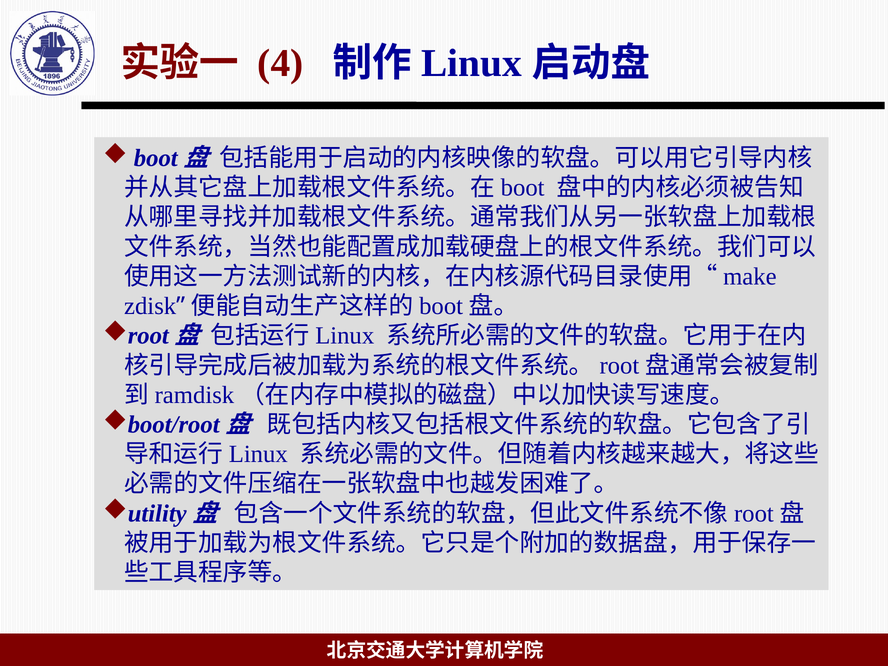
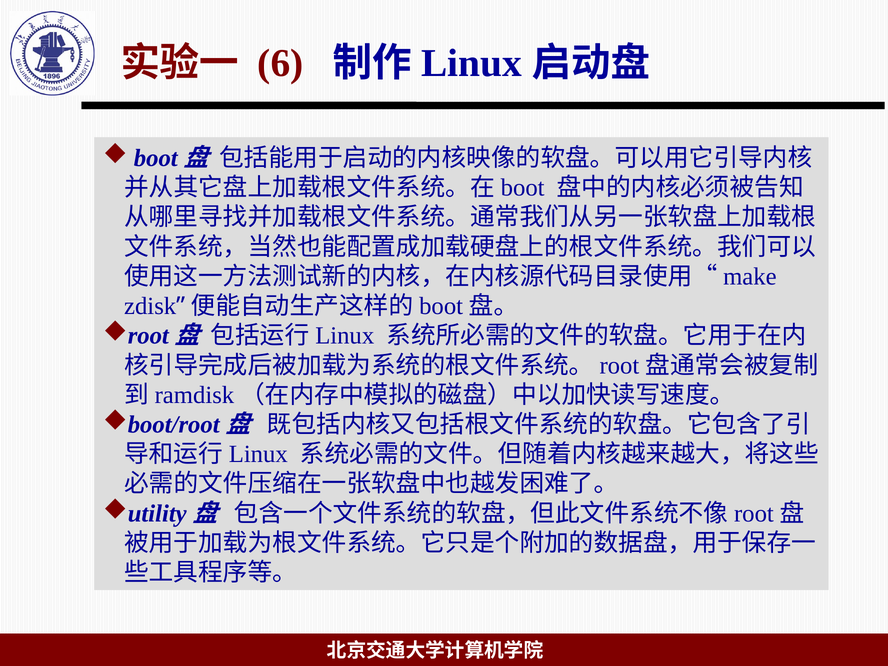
4: 4 -> 6 (280, 63)
